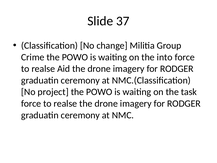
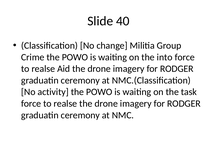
37: 37 -> 40 (123, 21)
project: project -> activity (53, 92)
